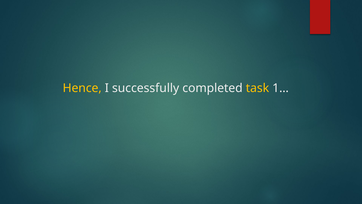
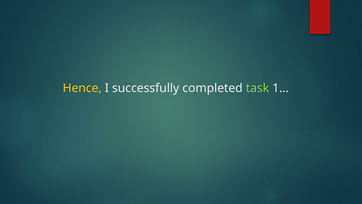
task colour: yellow -> light green (257, 88)
